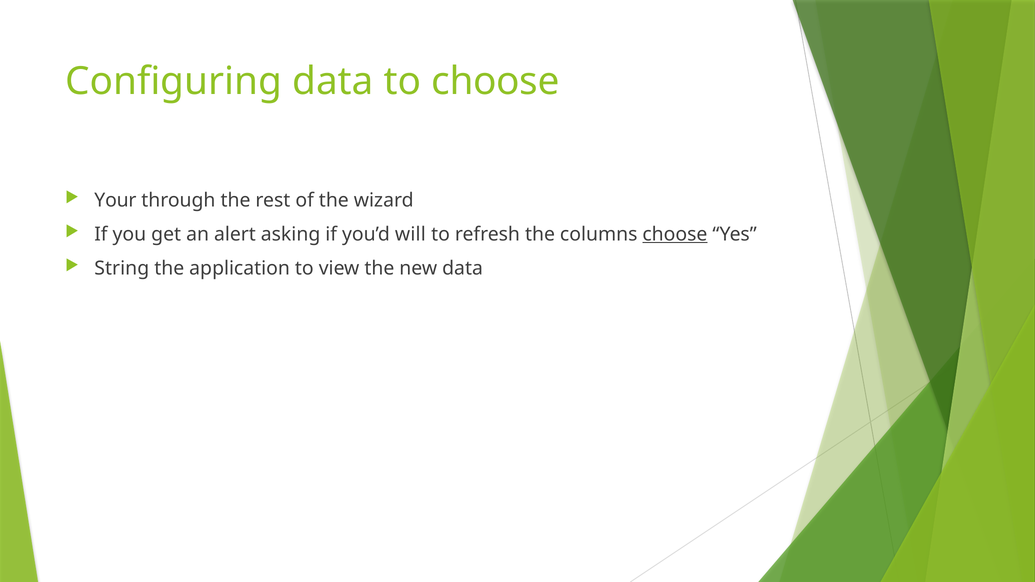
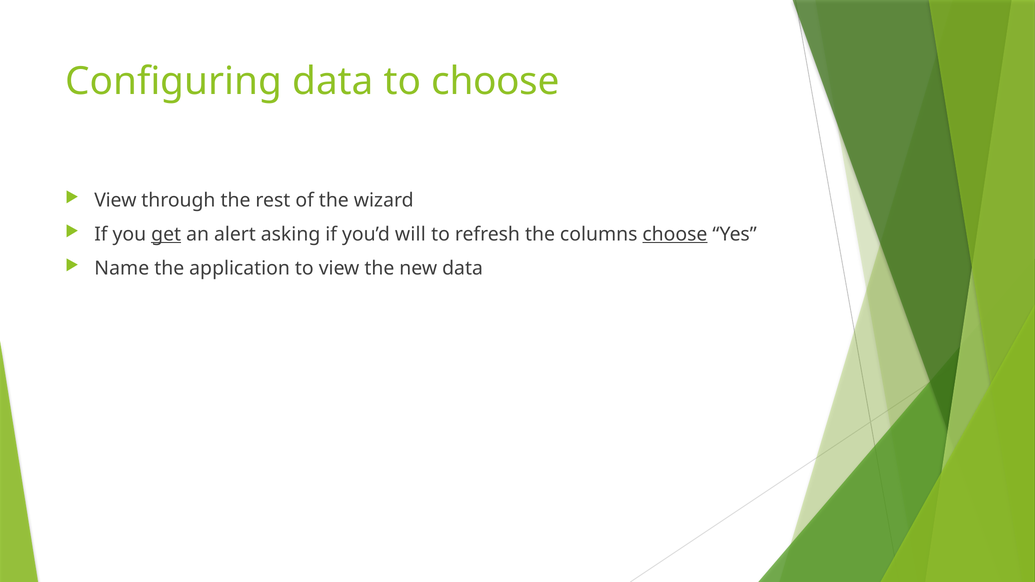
Your: Your -> View (115, 200)
get underline: none -> present (166, 234)
String: String -> Name (122, 268)
